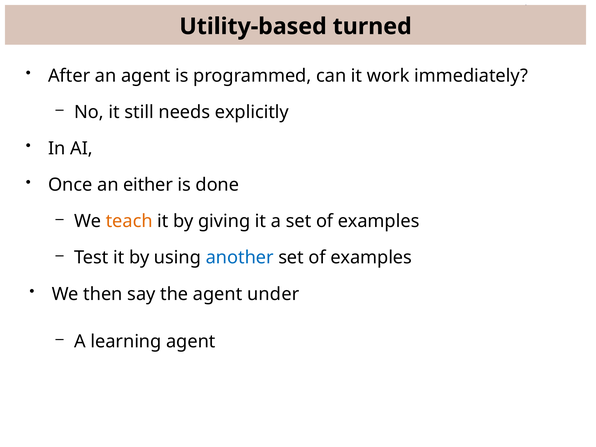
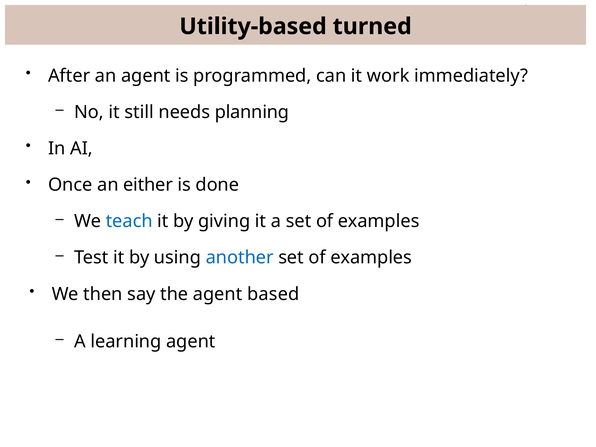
explicitly: explicitly -> planning (252, 112)
teach colour: orange -> blue (129, 221)
under: under -> based (273, 294)
